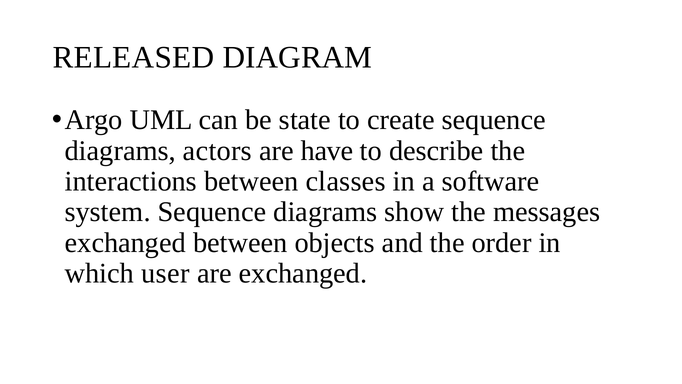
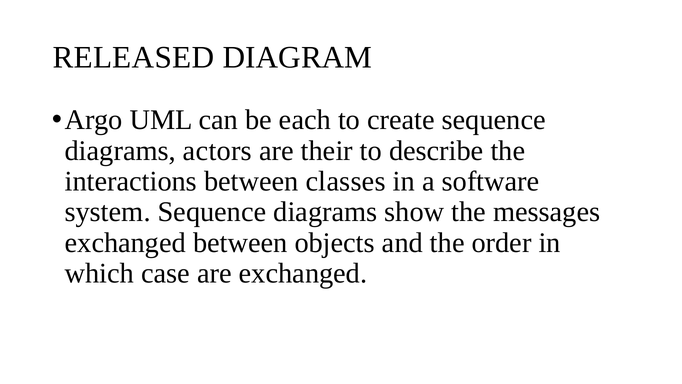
state: state -> each (305, 120)
have: have -> their (327, 150)
user: user -> case (166, 273)
